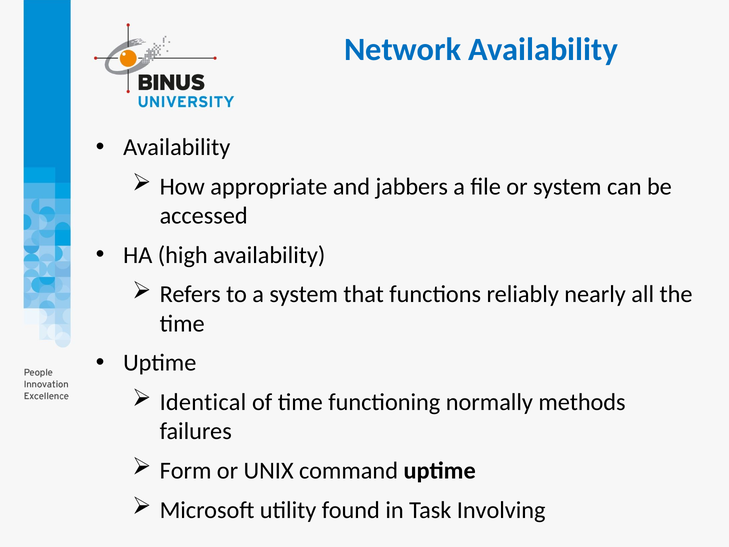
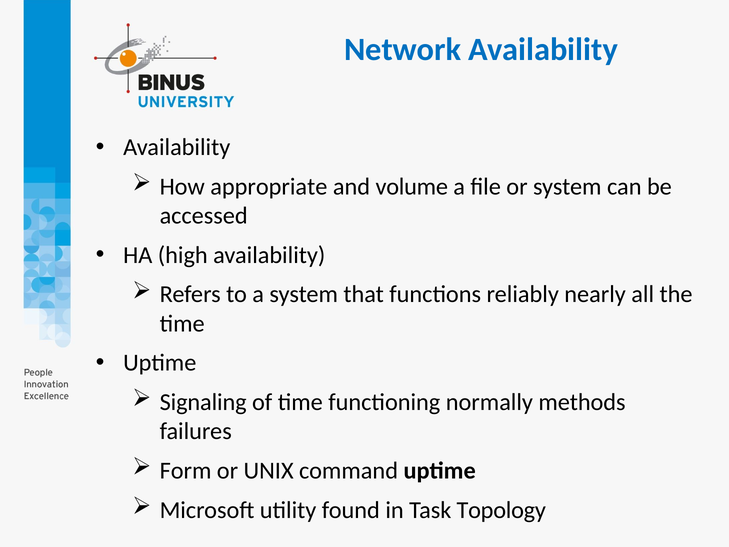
jabbers: jabbers -> volume (412, 187)
Identical: Identical -> Signaling (203, 402)
Involving: Involving -> Topology (501, 510)
